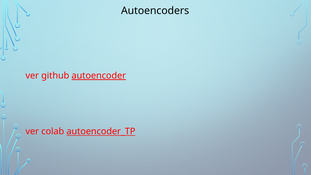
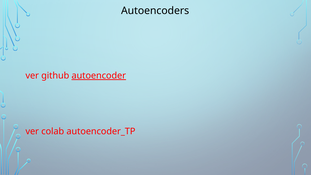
autoencoder_TP underline: present -> none (101, 131)
